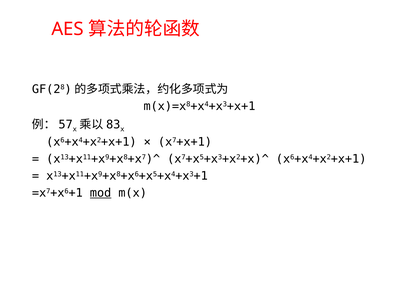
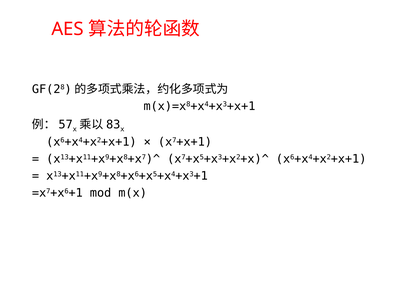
mod underline: present -> none (101, 193)
